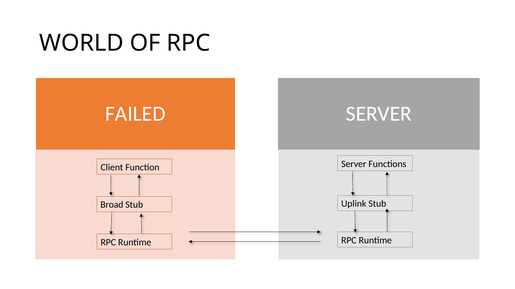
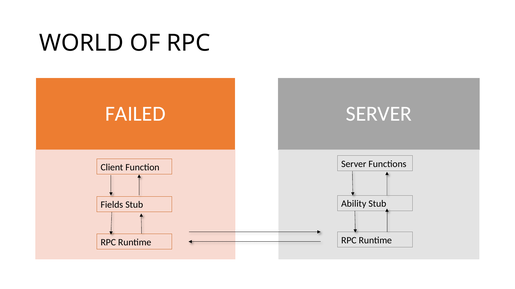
Uplink: Uplink -> Ability (354, 204)
Broad: Broad -> Fields (112, 205)
